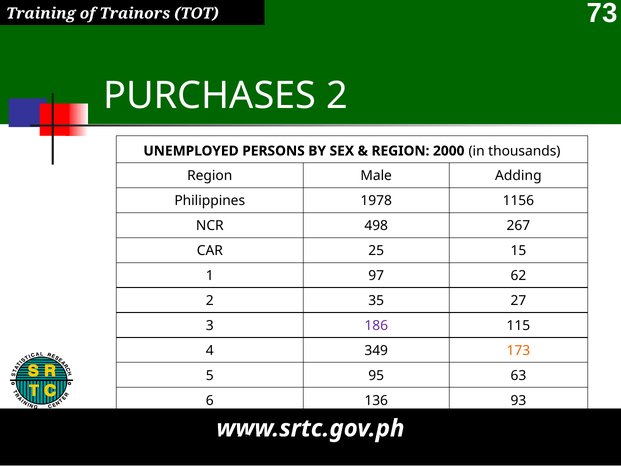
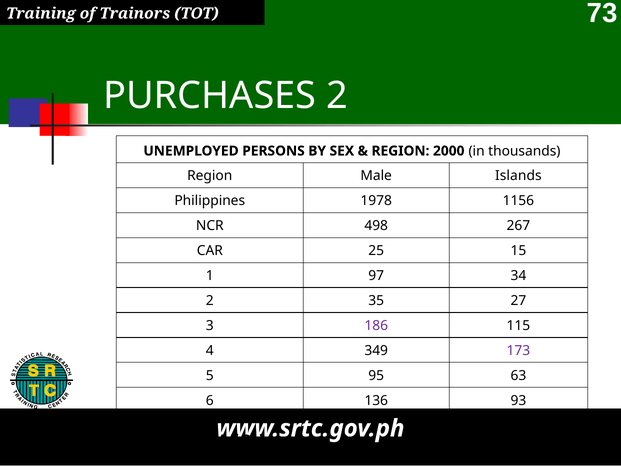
Adding: Adding -> Islands (518, 176)
62: 62 -> 34 (518, 276)
173 colour: orange -> purple (518, 351)
